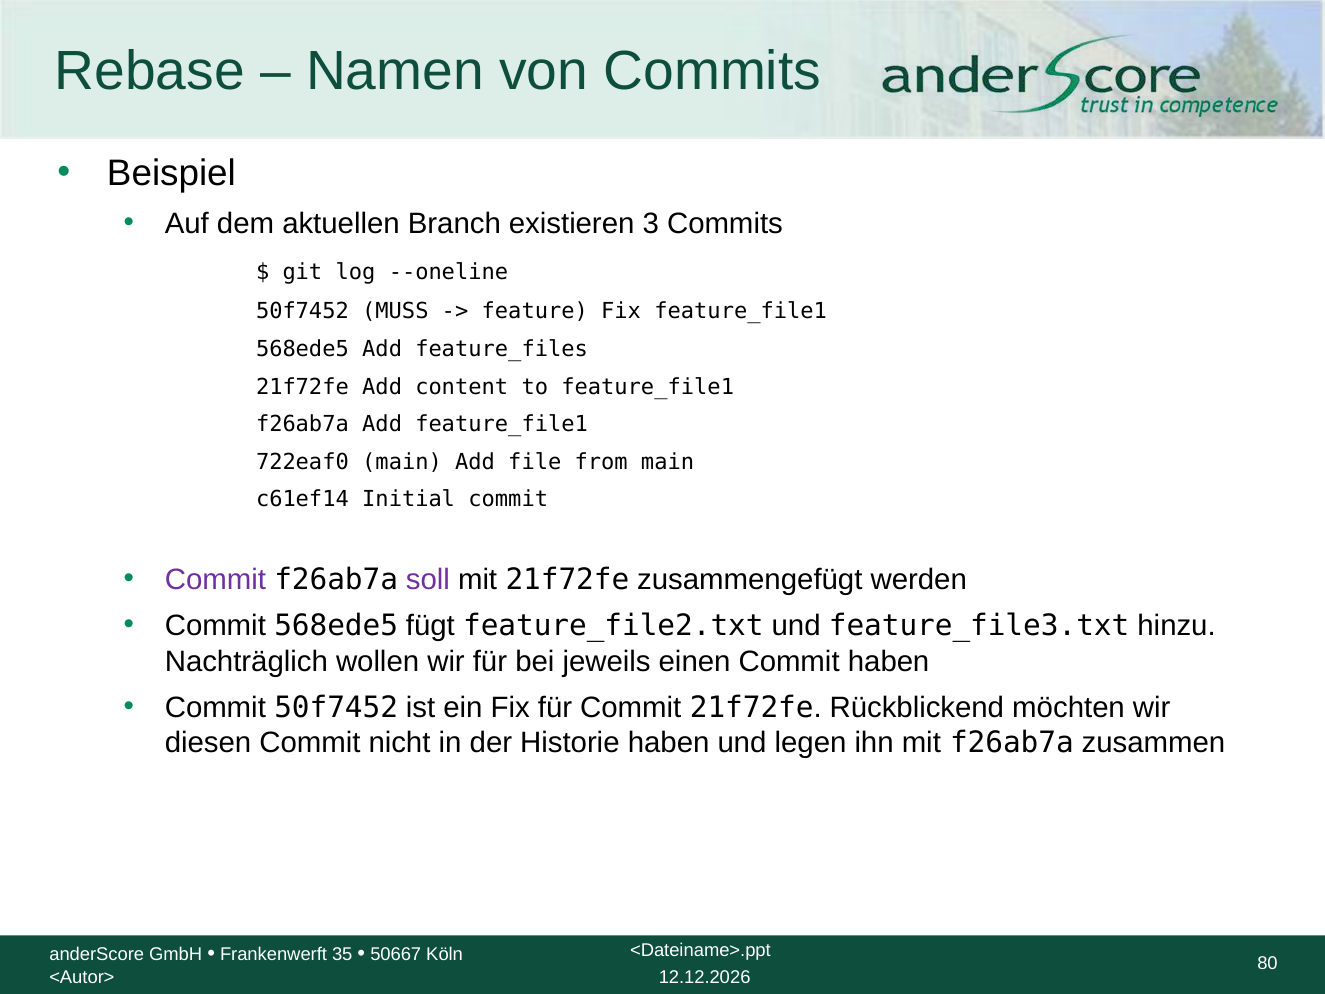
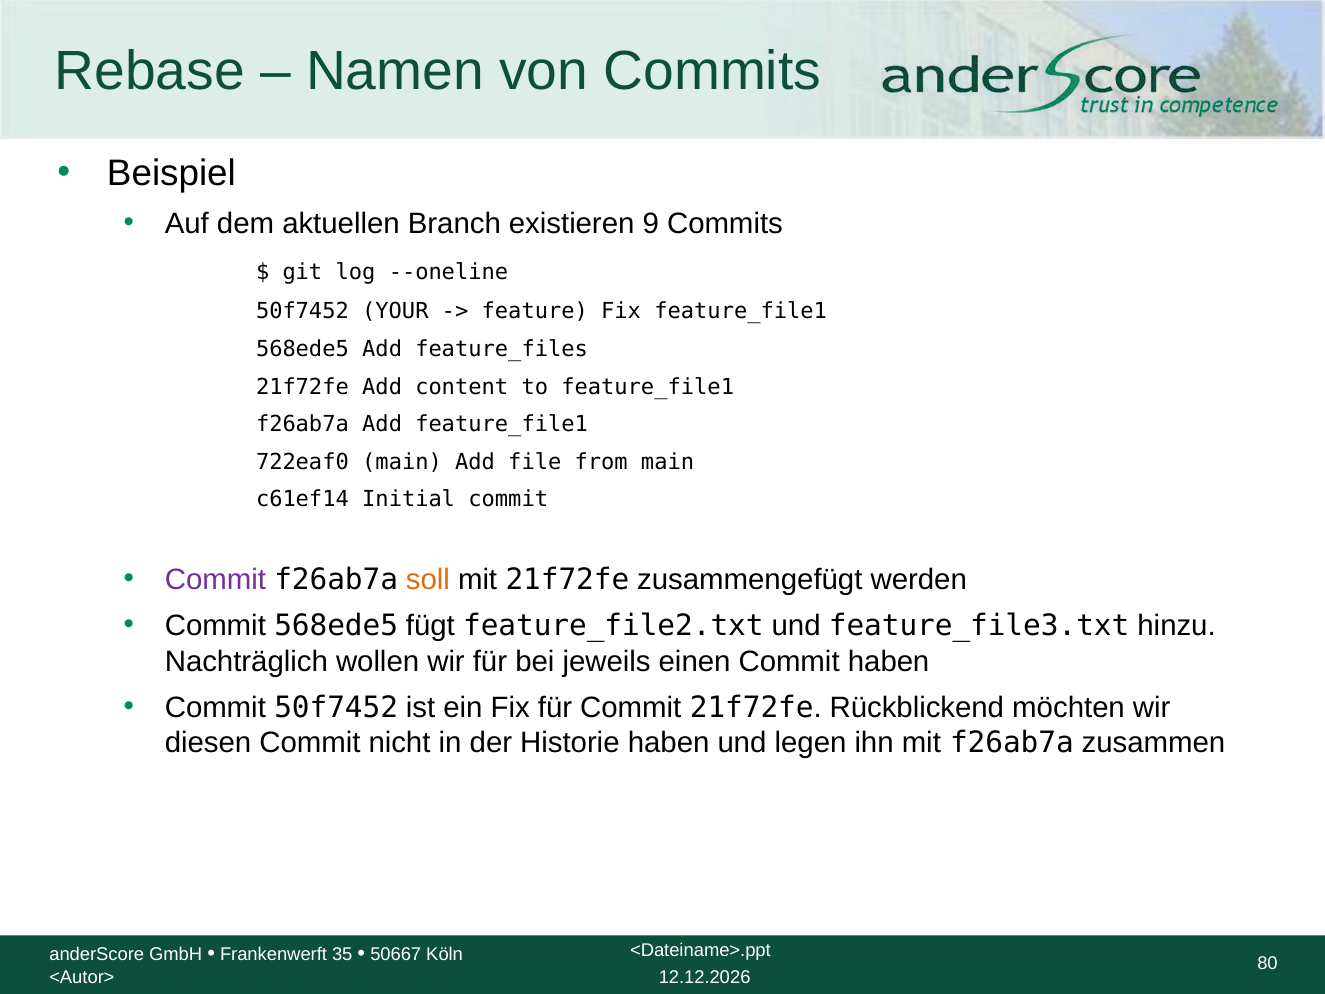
3: 3 -> 9 (651, 224)
MUSS: MUSS -> YOUR (395, 312)
soll colour: purple -> orange (428, 579)
